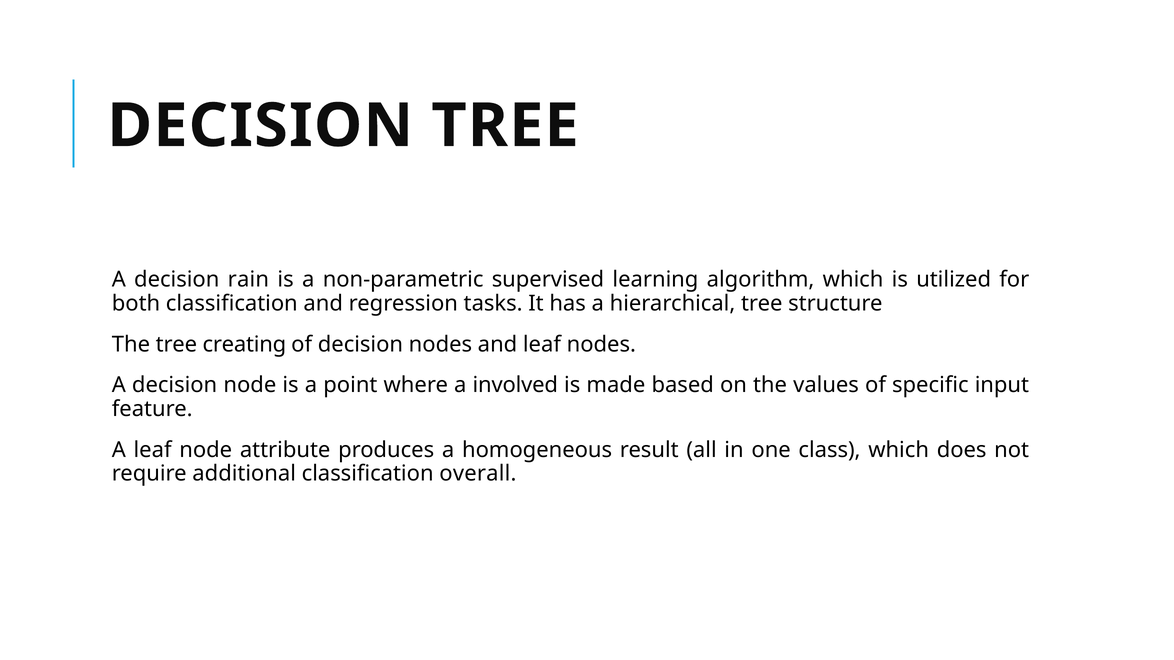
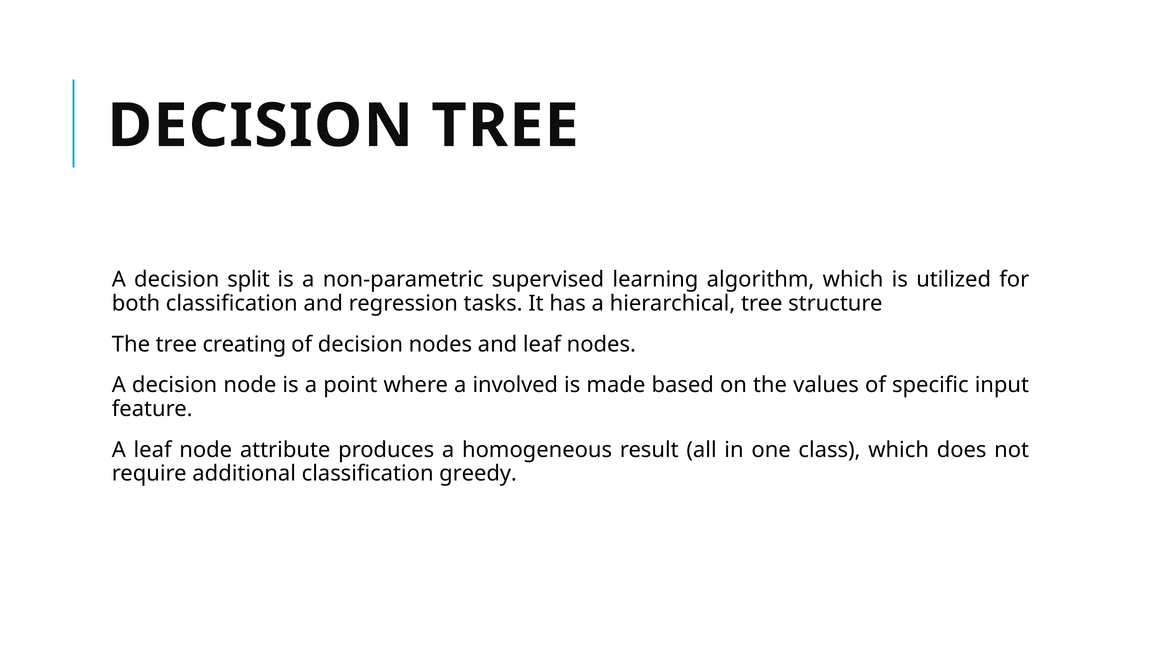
rain: rain -> split (249, 280)
overall: overall -> greedy (478, 474)
